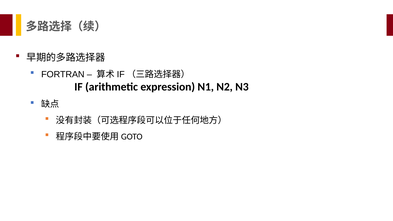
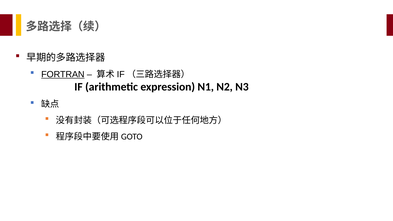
FORTRAN underline: none -> present (63, 74)
